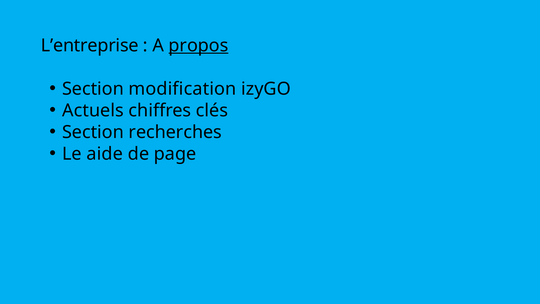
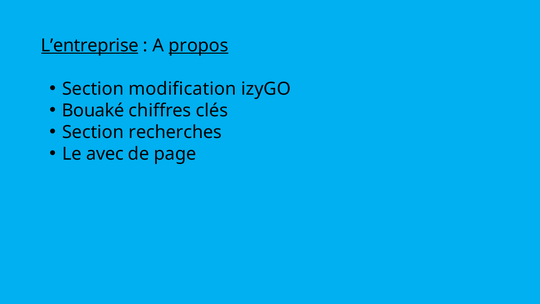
L’entreprise underline: none -> present (90, 45)
Actuels: Actuels -> Bouaké (93, 111)
aide: aide -> avec (105, 154)
